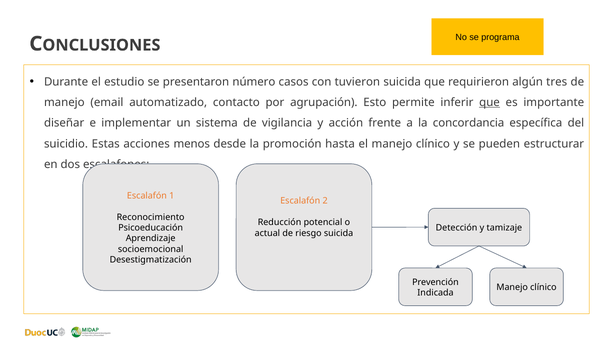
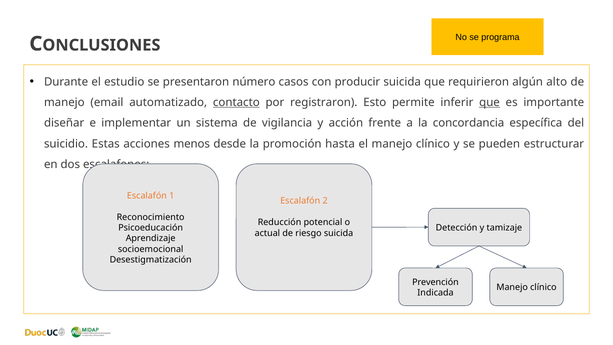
tuvieron: tuvieron -> producir (357, 82)
tres: tres -> alto (557, 82)
contacto underline: none -> present (236, 102)
agrupación: agrupación -> registraron (324, 102)
